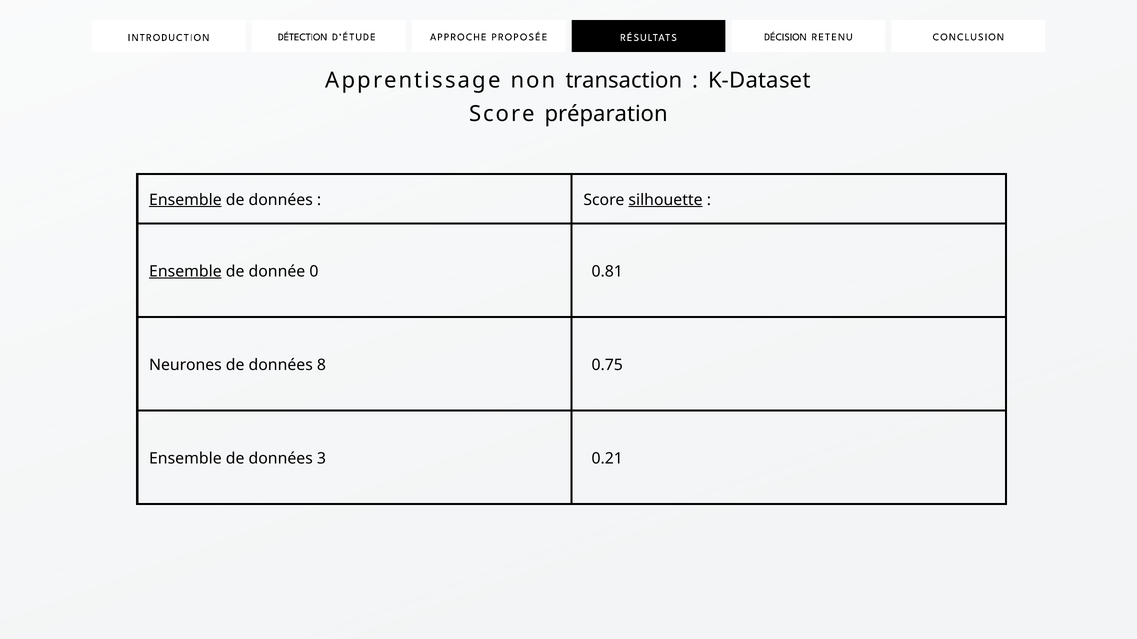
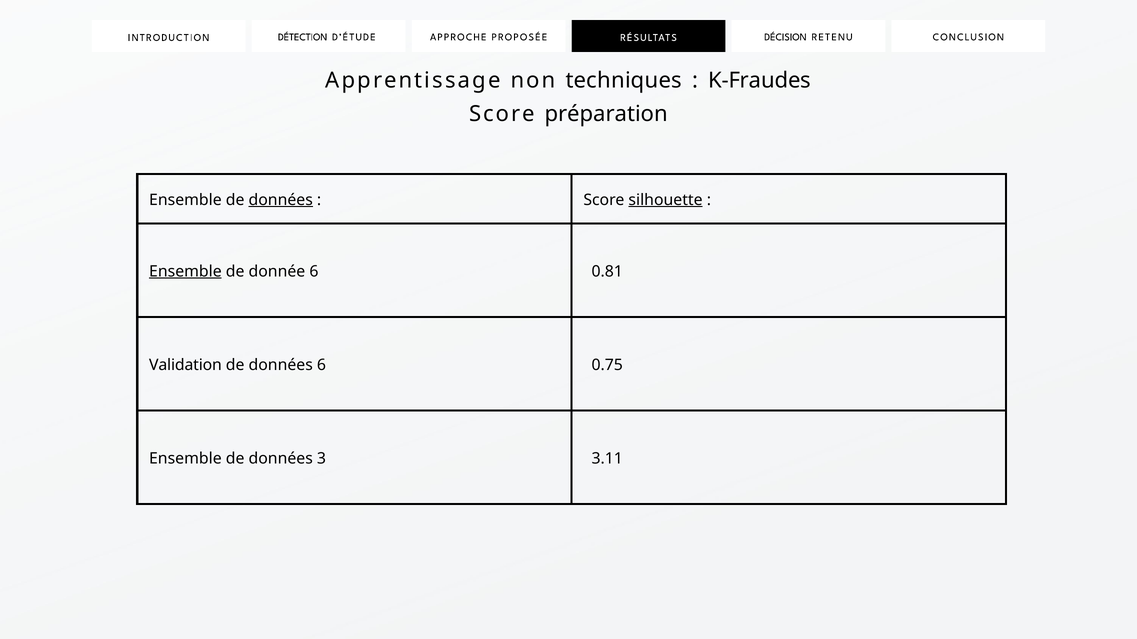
transaction: transaction -> techniques (624, 81)
K-Dataset: K-Dataset -> K-Fraudes (759, 81)
Ensemble underline: present -> none (185, 200)
données underline: none -> present (281, 200)
donnée 0: 0 -> 6 (314, 272)
Neurones: Neurones -> Validation (185, 365)
données 8: 8 -> 6 (322, 365)
0.21: 0.21 -> 3.11 (607, 459)
